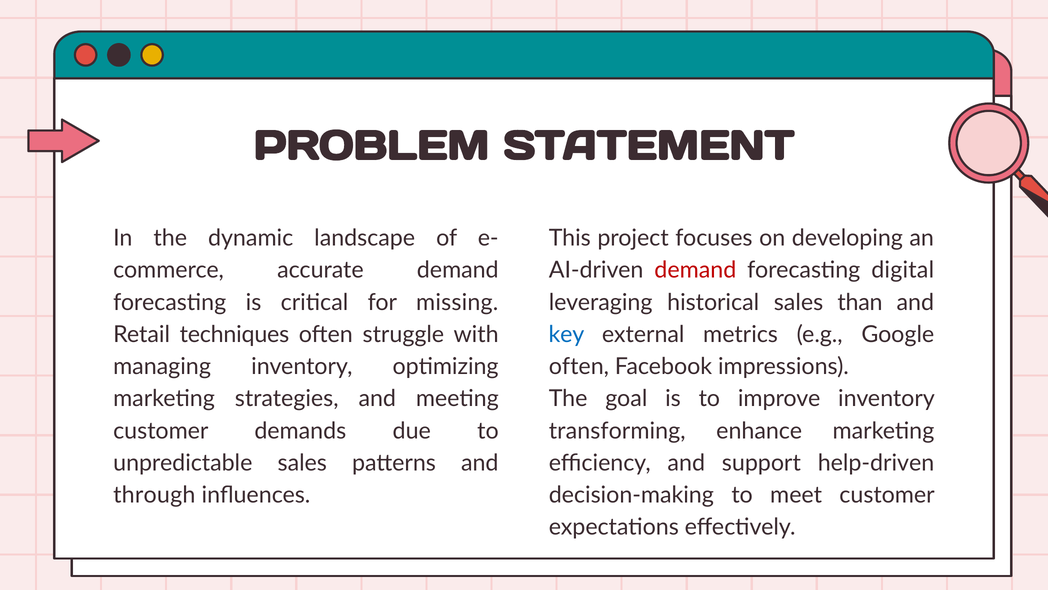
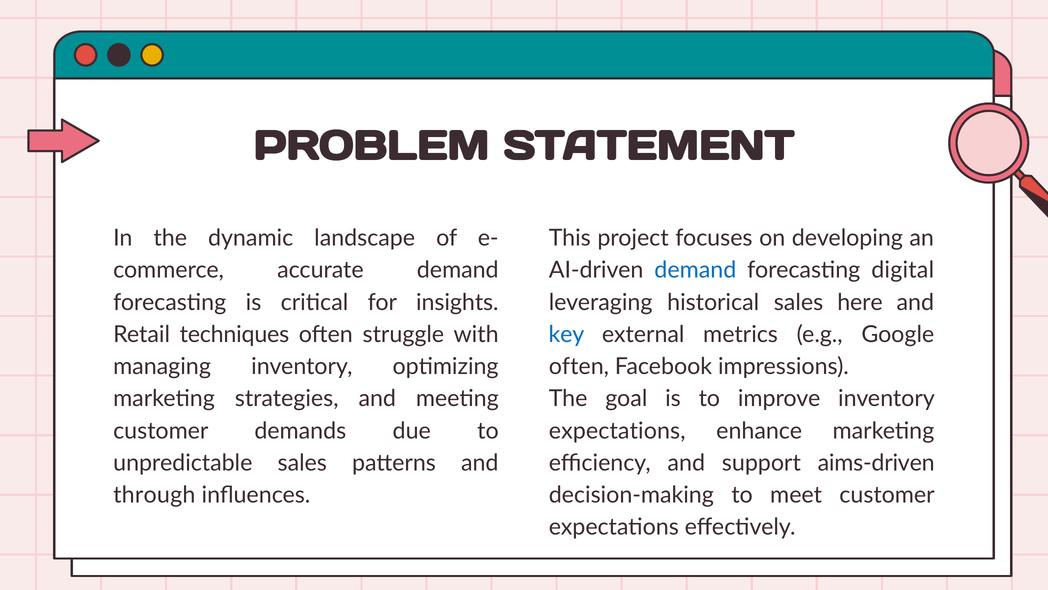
demand colour: red -> blue (695, 270)
missing: missing -> insights (457, 302)
than: than -> here (860, 302)
transforming: transforming -> expectations (617, 431)
help-driven: help-driven -> aims-driven (876, 463)
